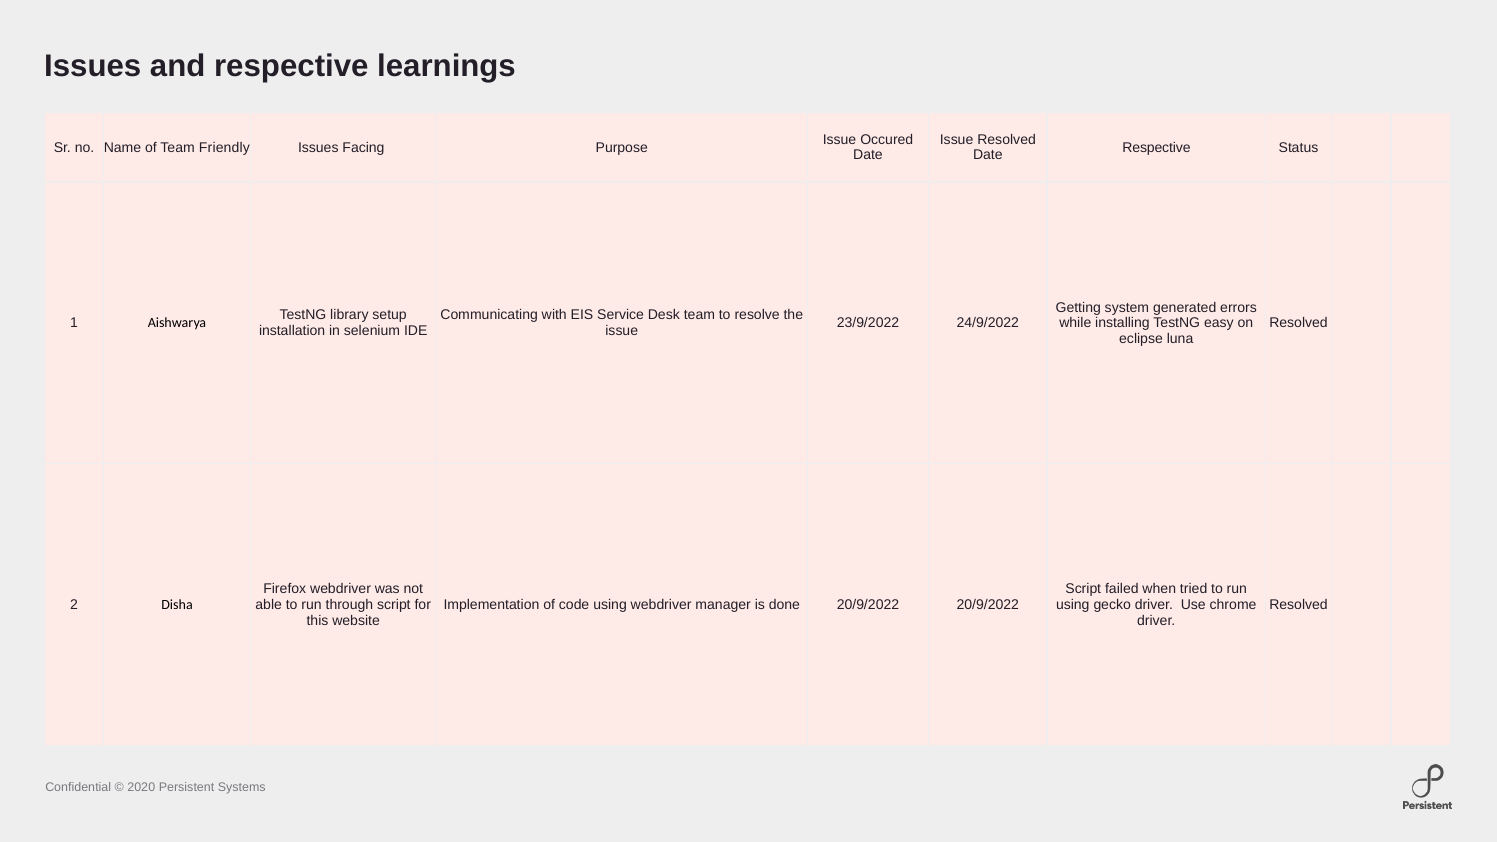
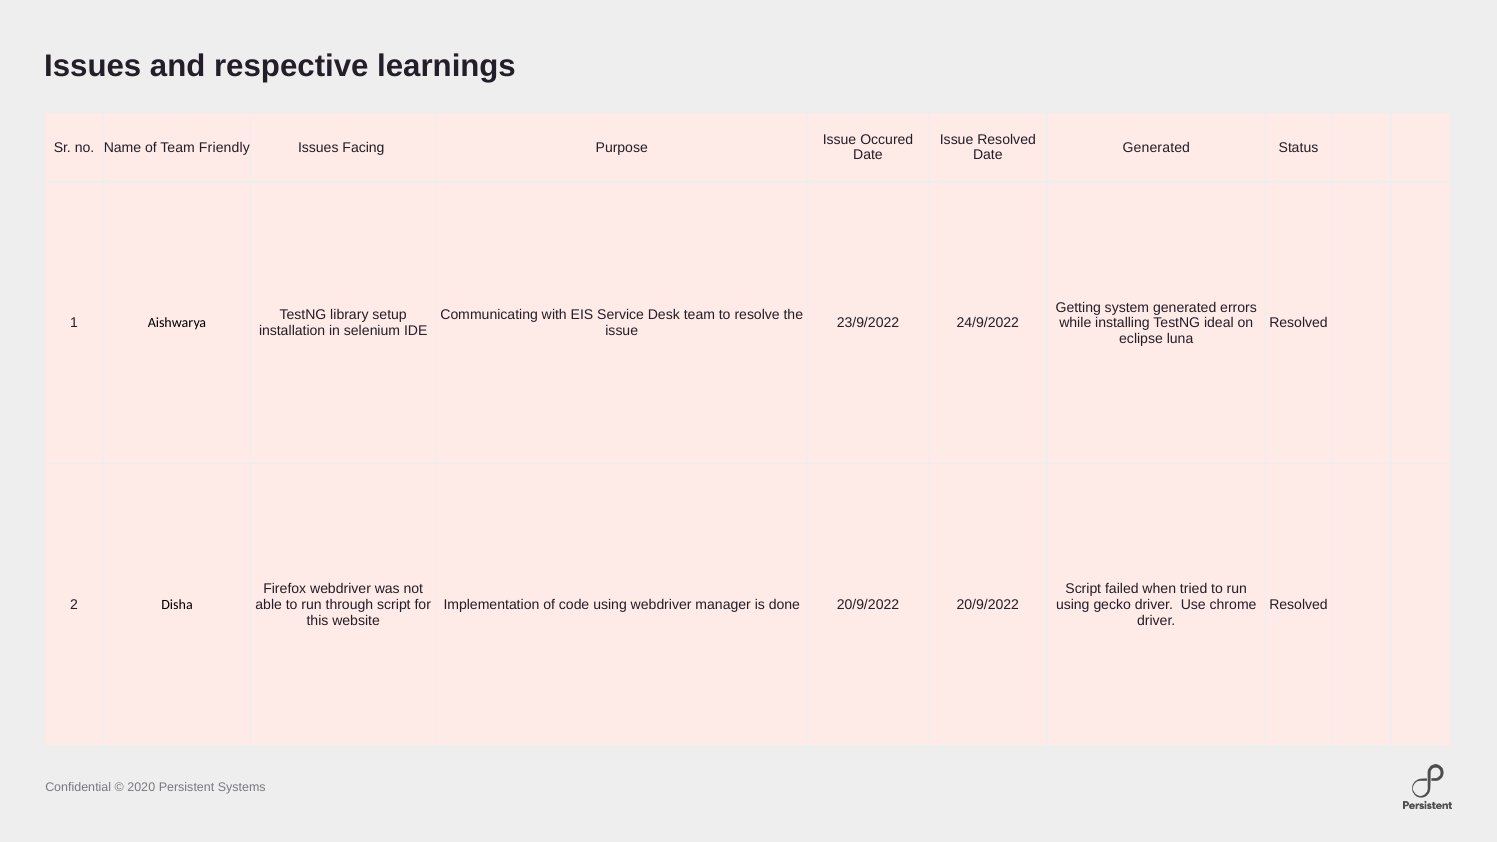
Respective: Respective -> Generated (1156, 147)
easy: easy -> ideal (1219, 323)
